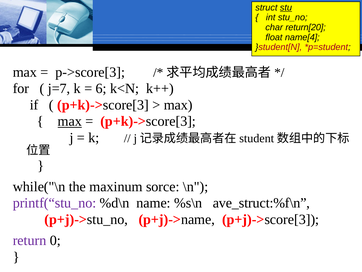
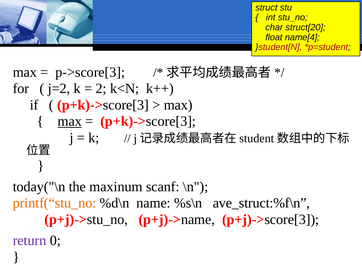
stu underline: present -> none (286, 8)
return[20: return[20 -> struct[20 (306, 27)
j=7: j=7 -> j=2 (59, 88)
6: 6 -> 2 (101, 88)
while("\n: while("\n -> today("\n (39, 186)
sorce: sorce -> scanf (163, 186)
printf(“stu_no colour: purple -> orange (55, 203)
